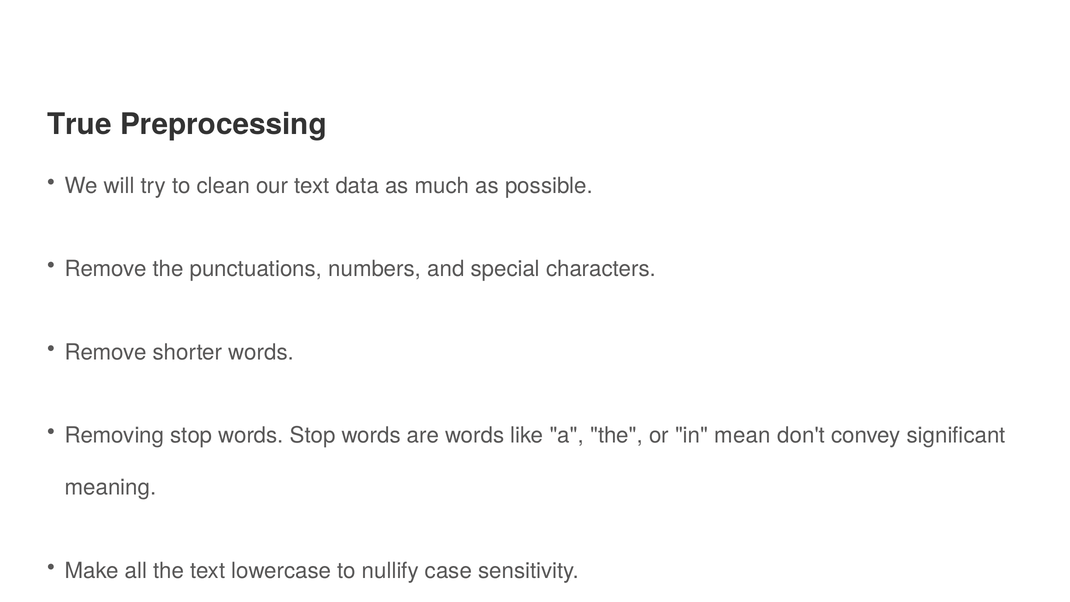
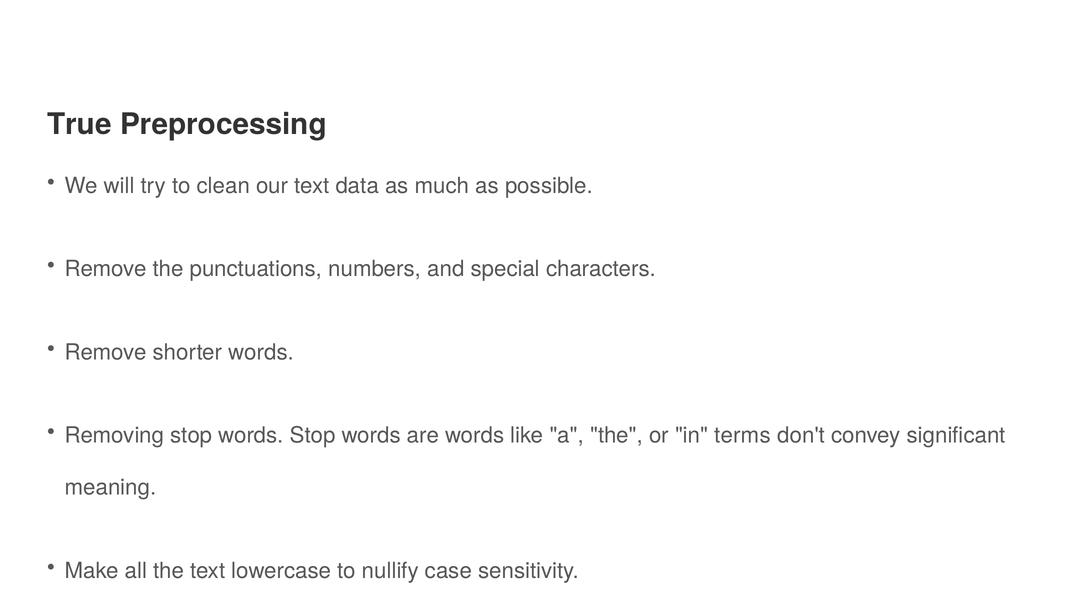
mean: mean -> terms (743, 435)
